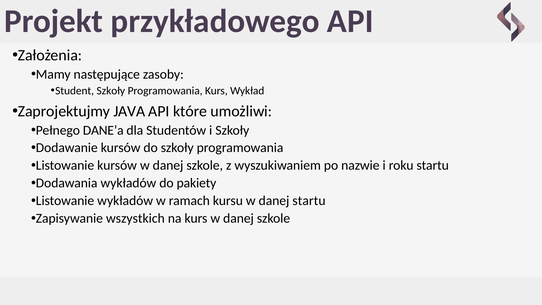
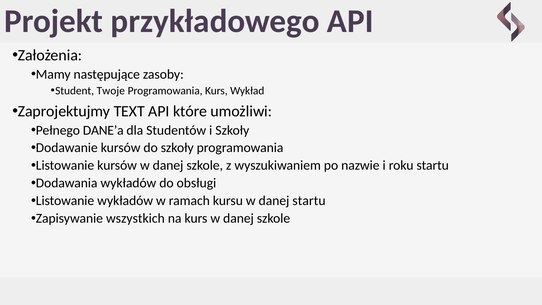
Student Szkoły: Szkoły -> Twoje (111, 91)
JAVA: JAVA -> TEXT (129, 111)
pakiety: pakiety -> obsługi (196, 183)
